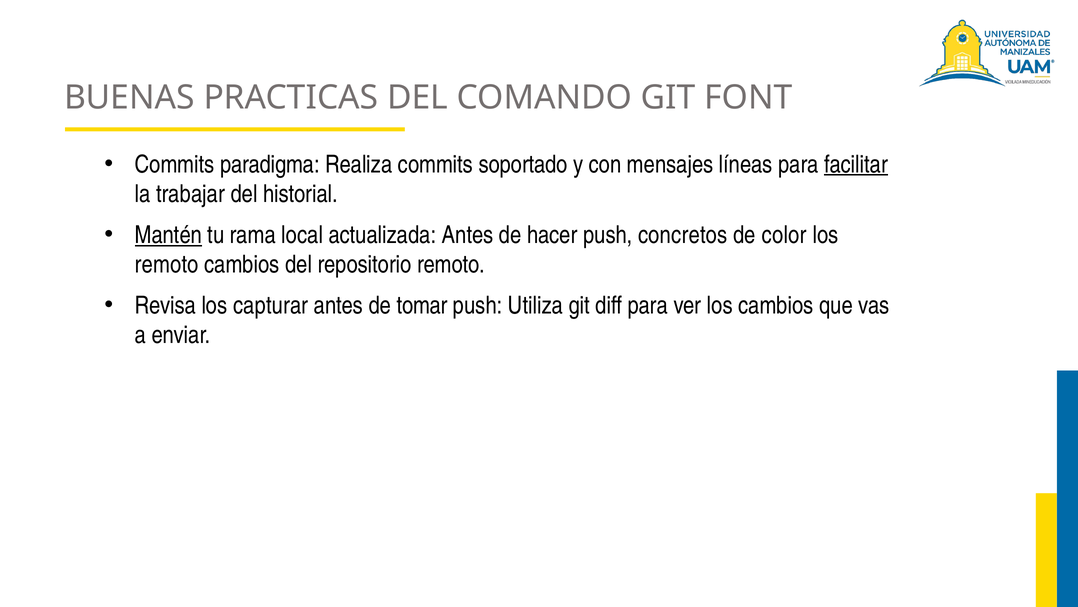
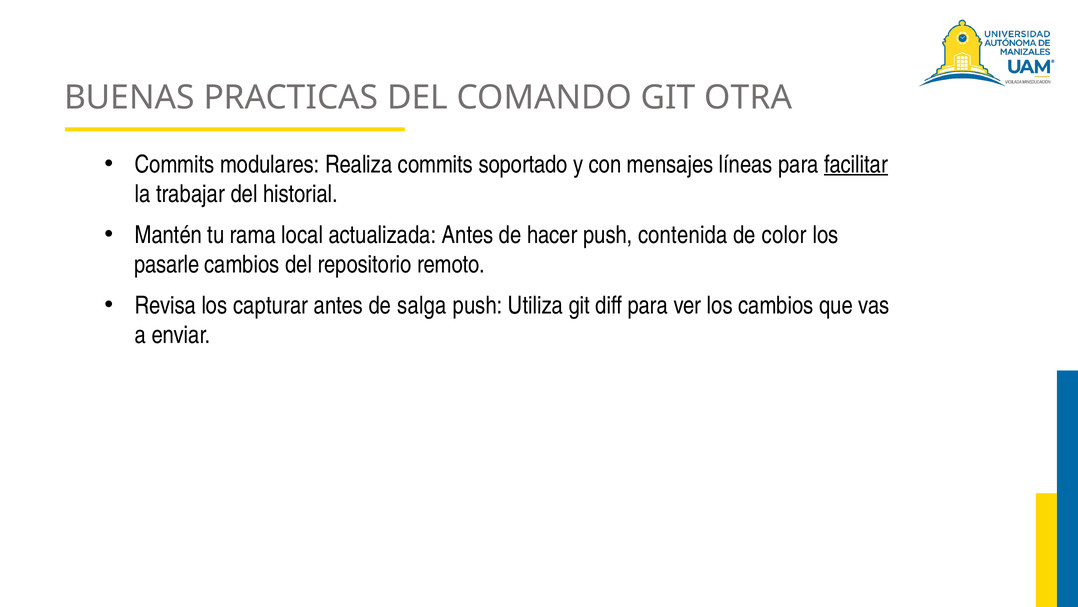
FONT: FONT -> OTRA (748, 98)
paradigma: paradigma -> modulares (270, 164)
Mantén underline: present -> none (168, 235)
concretos: concretos -> contenida (683, 235)
remoto: remoto -> pasarle (167, 264)
tomar: tomar -> salga (422, 305)
